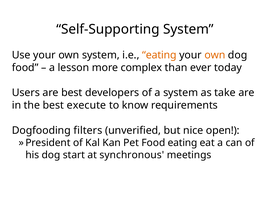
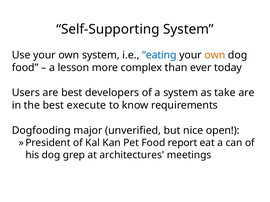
eating colour: orange -> blue (159, 55)
filters: filters -> major (88, 131)
Food eating: eating -> report (183, 143)
start: start -> grep (74, 155)
synchronous: synchronous -> architectures (132, 155)
